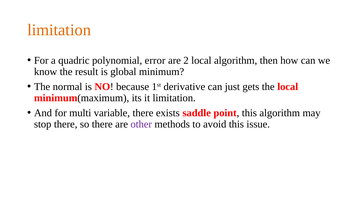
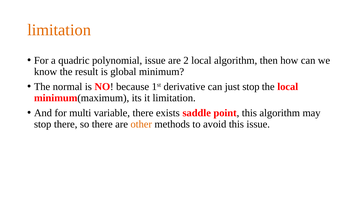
polynomial error: error -> issue (155, 61)
just gets: gets -> stop (251, 87)
other colour: purple -> orange (141, 124)
